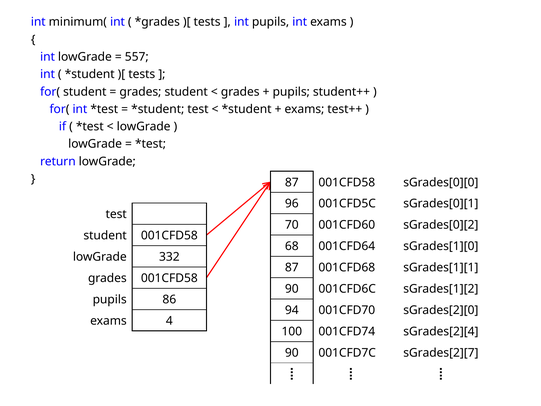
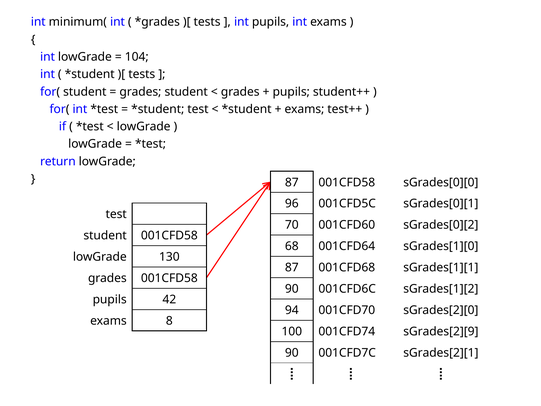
557: 557 -> 104 (137, 57)
332: 332 -> 130 (169, 257)
86: 86 -> 42 (169, 299)
4: 4 -> 8 (169, 321)
sGrades[2][4: sGrades[2][4 -> sGrades[2][9 (441, 331)
sGrades[2][7: sGrades[2][7 -> sGrades[2][1 (441, 353)
